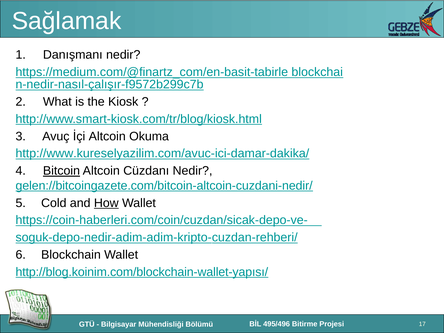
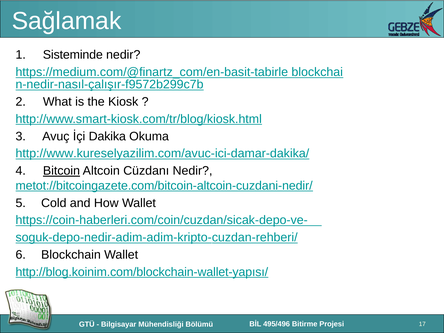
Danışmanı: Danışmanı -> Sisteminde (73, 55)
İçi Altcoin: Altcoin -> Dakika (107, 136)
gelen://bitcoingazete.com/bitcoin-altcoin-cuzdani-nedir/: gelen://bitcoingazete.com/bitcoin-altcoin-cuzdani-nedir/ -> metot://bitcoingazete.com/bitcoin-altcoin-cuzdani-nedir/ (164, 186)
How underline: present -> none (106, 203)
